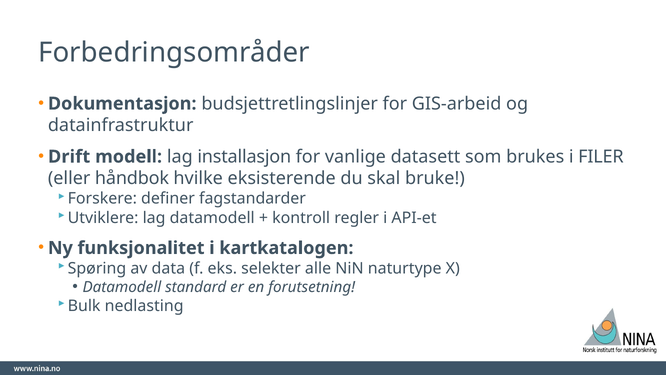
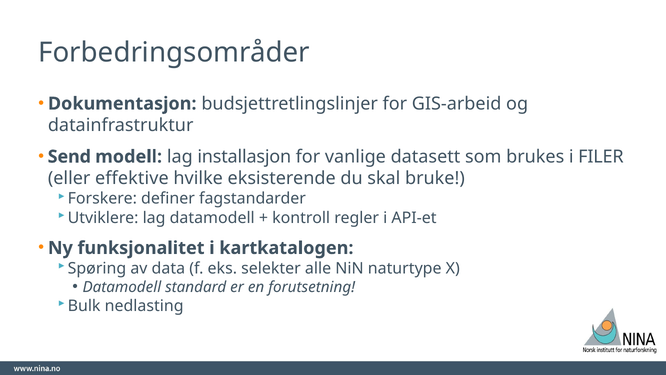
Drift: Drift -> Send (69, 157)
håndbok: håndbok -> effektive (132, 178)
